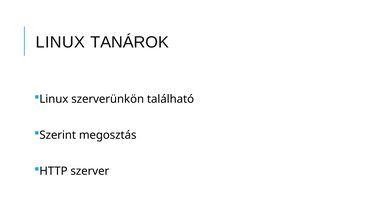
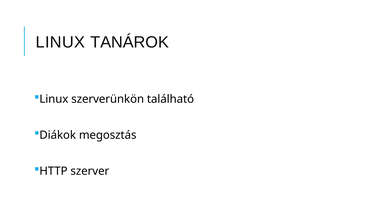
Szerint: Szerint -> Diákok (58, 135)
